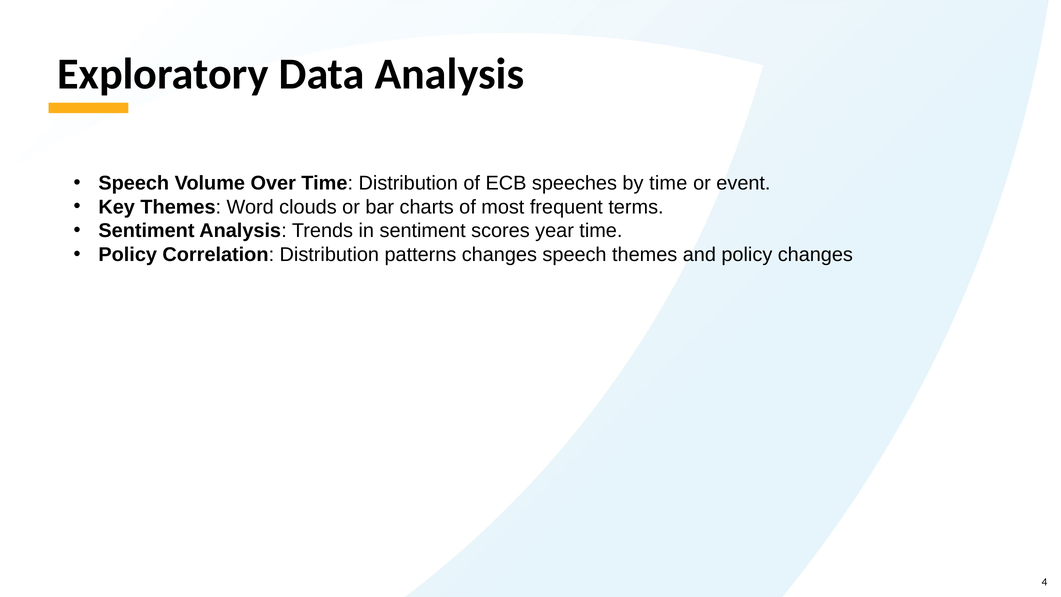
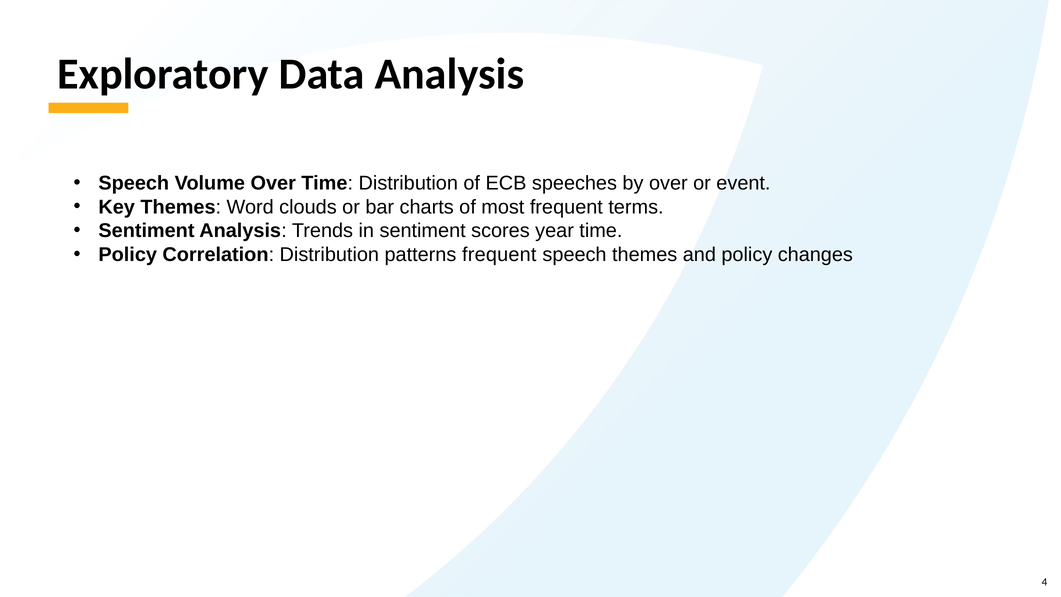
by time: time -> over (668, 183)
patterns changes: changes -> frequent (499, 255)
